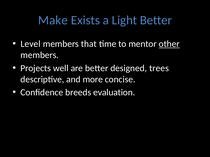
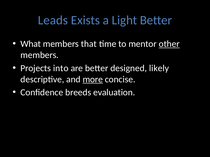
Make: Make -> Leads (53, 20)
Level: Level -> What (31, 44)
well: well -> into (61, 68)
trees: trees -> likely (159, 68)
more underline: none -> present (93, 80)
